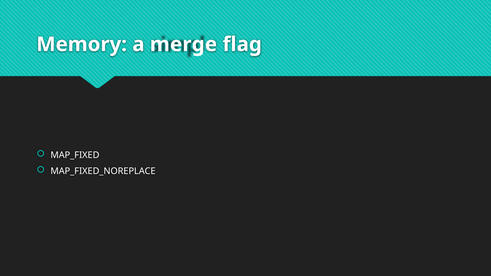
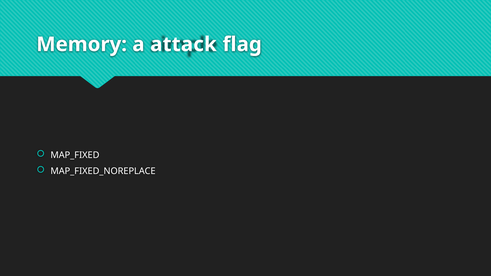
merge: merge -> attack (183, 44)
